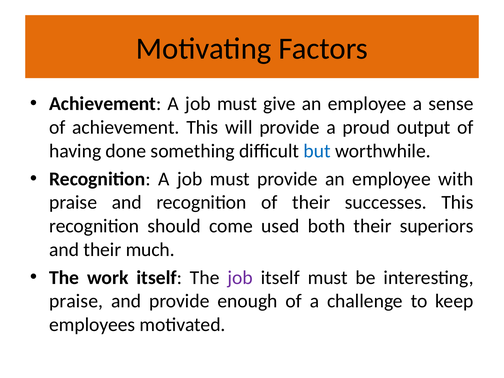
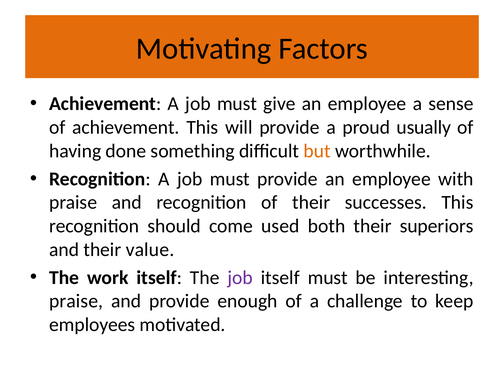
output: output -> usually (424, 127)
but colour: blue -> orange (317, 151)
much: much -> value (150, 250)
